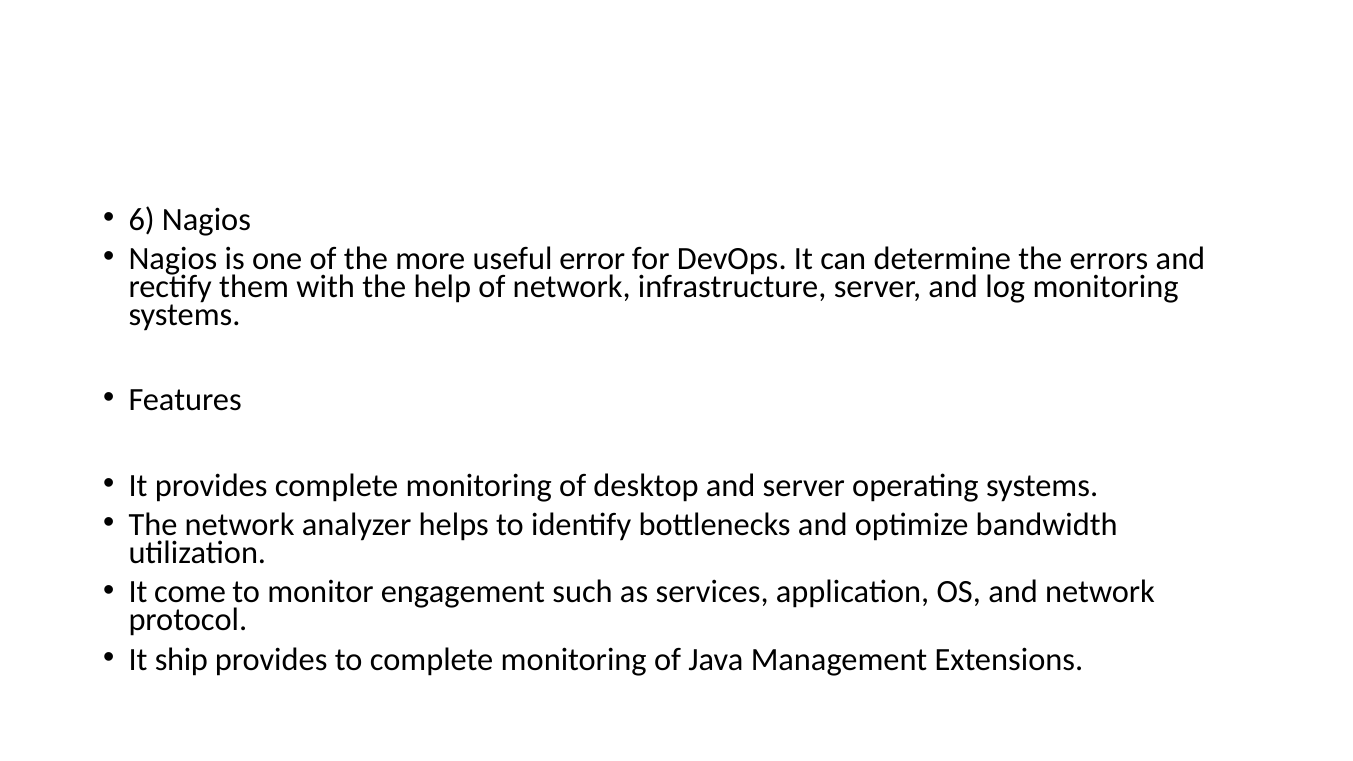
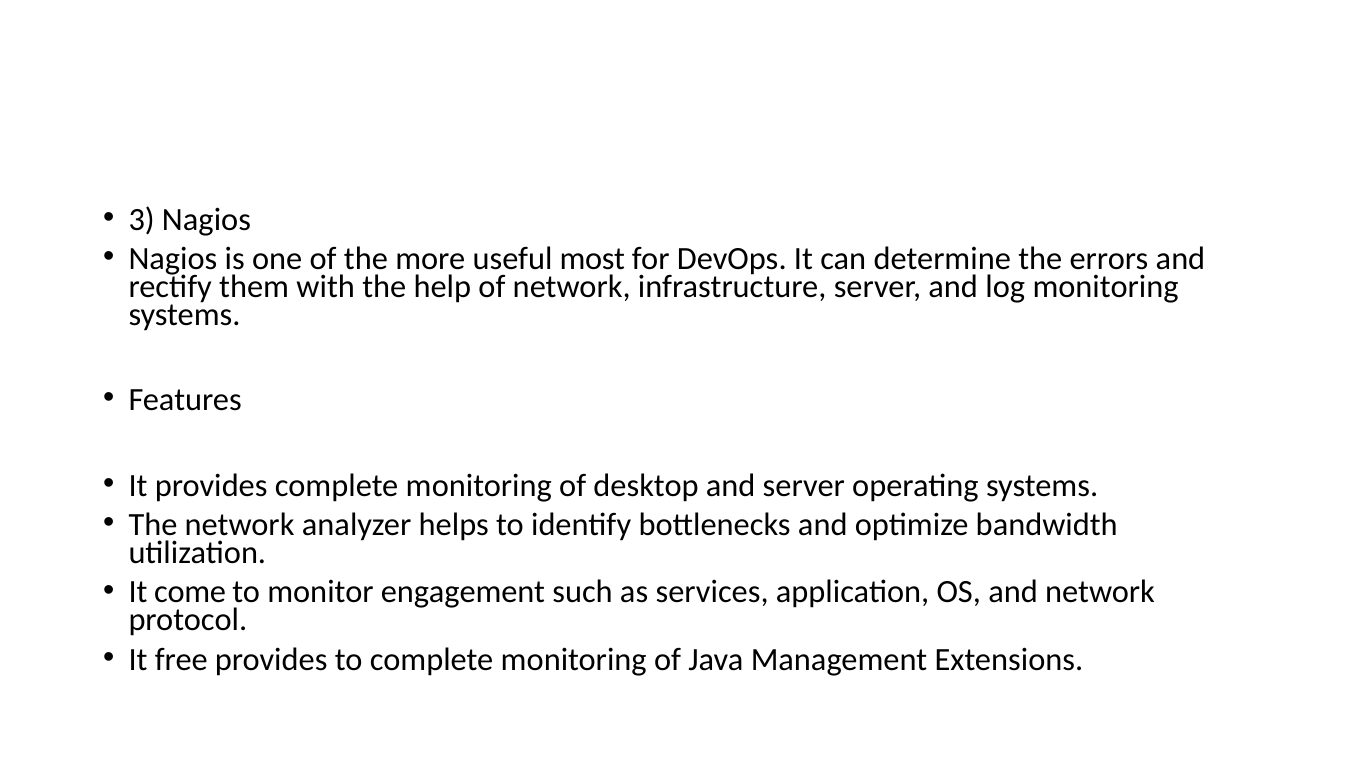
6: 6 -> 3 (142, 219)
error: error -> most (592, 259)
ship: ship -> free (181, 659)
